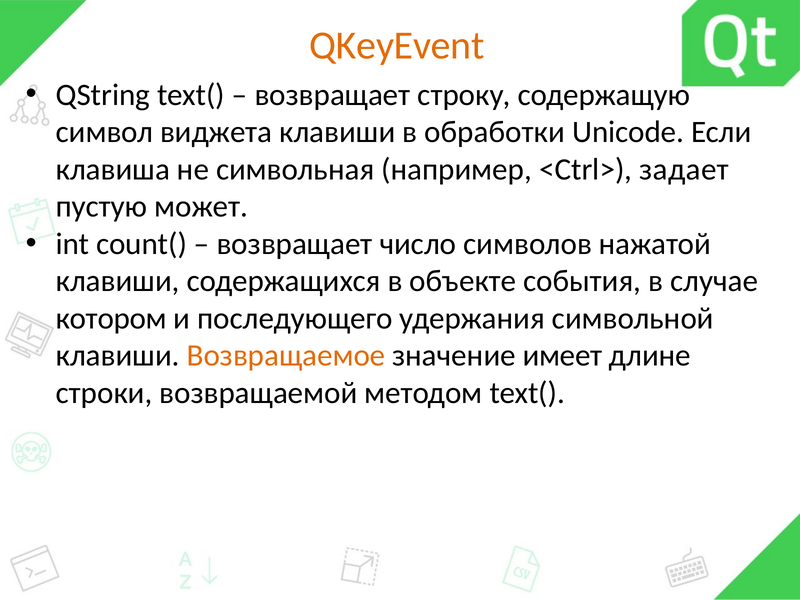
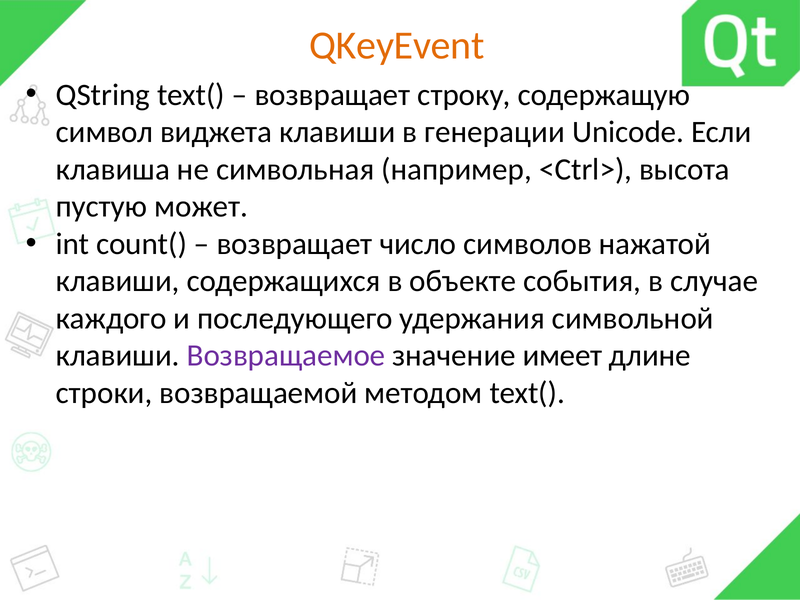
обработки: обработки -> генерации (495, 132)
задает: задает -> высота (684, 169)
котором: котором -> каждого (111, 318)
Возвращаемое colour: orange -> purple (286, 356)
